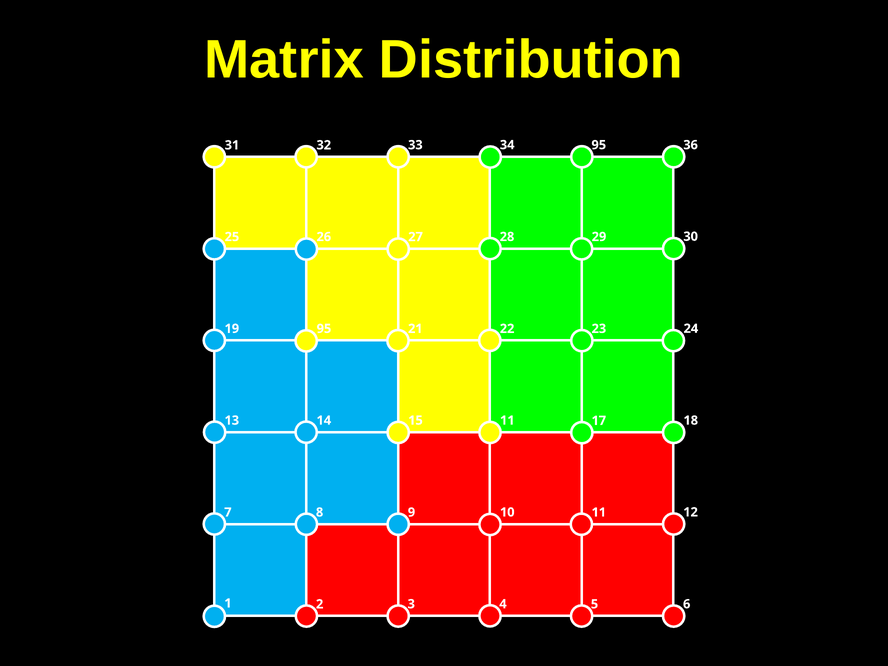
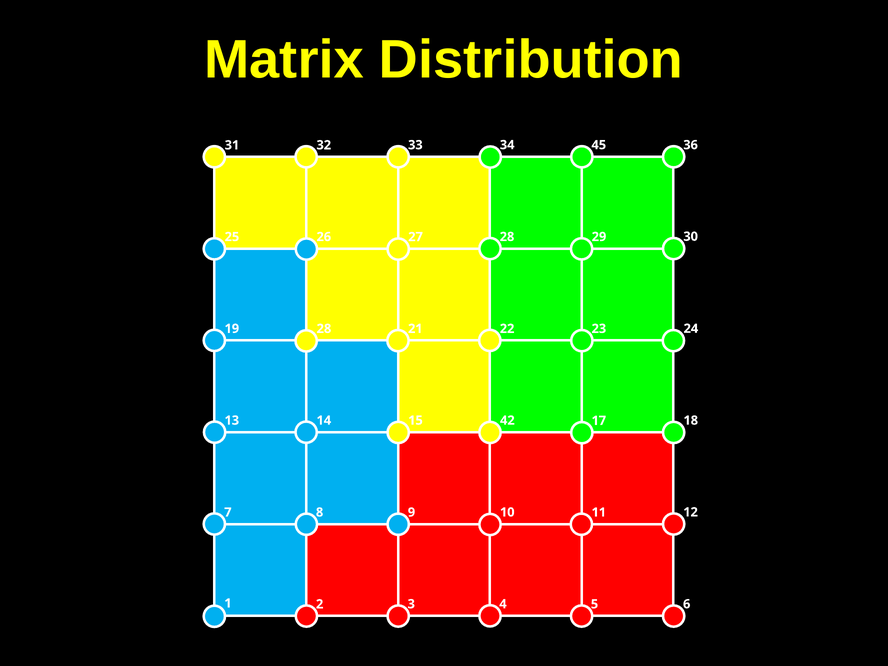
34 95: 95 -> 45 (599, 145)
19 95: 95 -> 28 (324, 329)
15 11: 11 -> 42 (507, 420)
